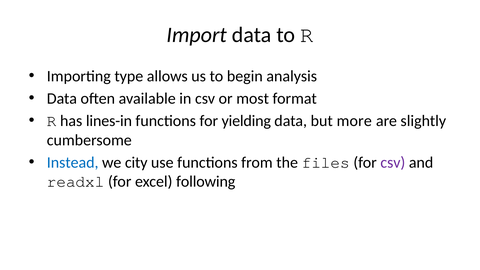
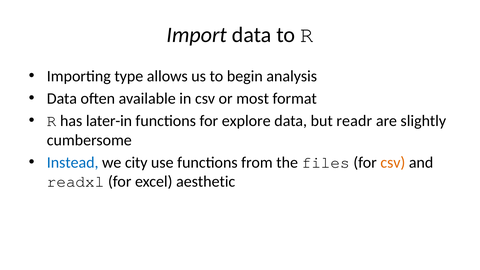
lines-in: lines-in -> later-in (109, 121)
yielding: yielding -> explore (246, 121)
more: more -> readr (354, 121)
csv colour: purple -> orange (393, 163)
following: following -> aesthetic (206, 182)
